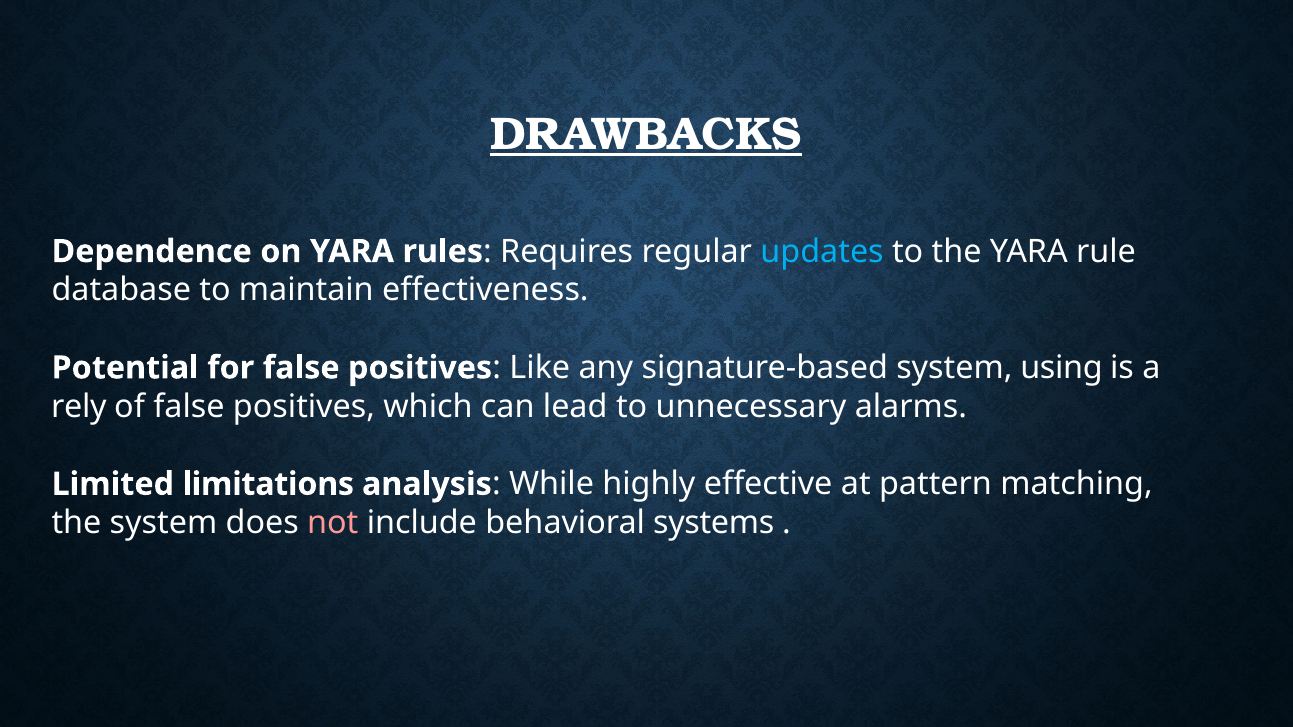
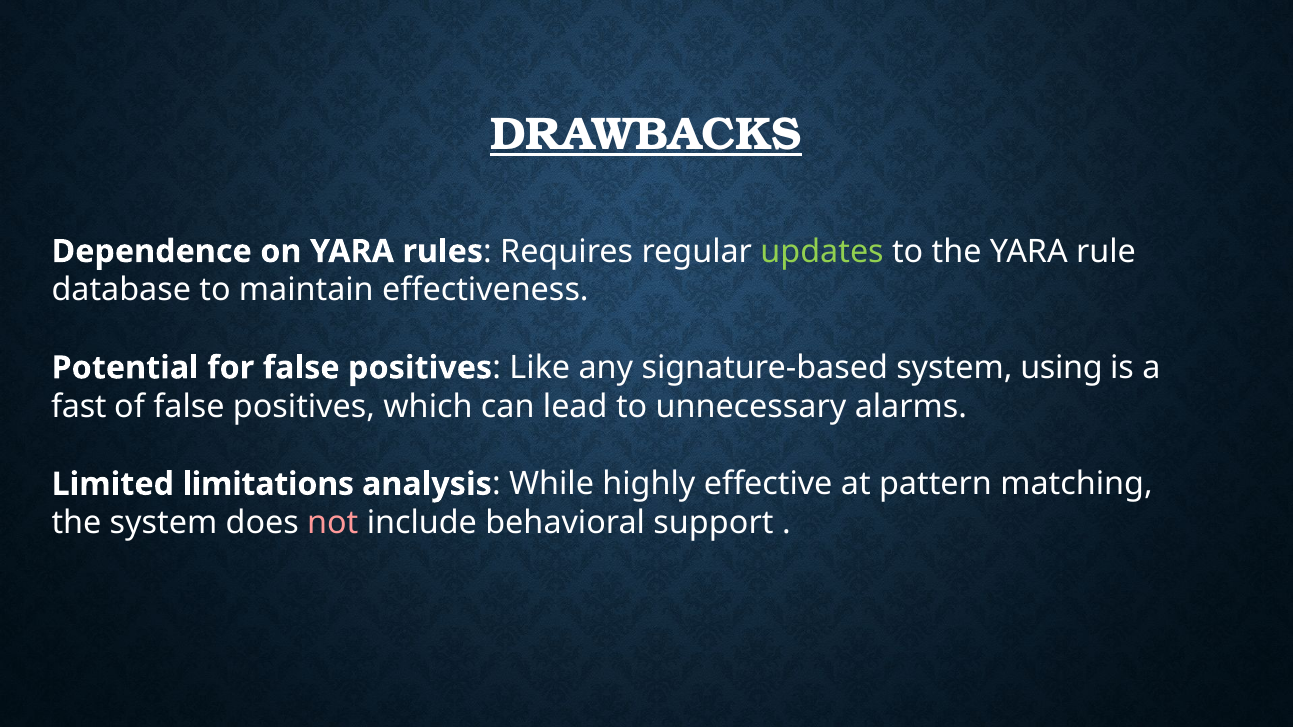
updates colour: light blue -> light green (822, 252)
rely: rely -> fast (79, 407)
systems: systems -> support (714, 523)
